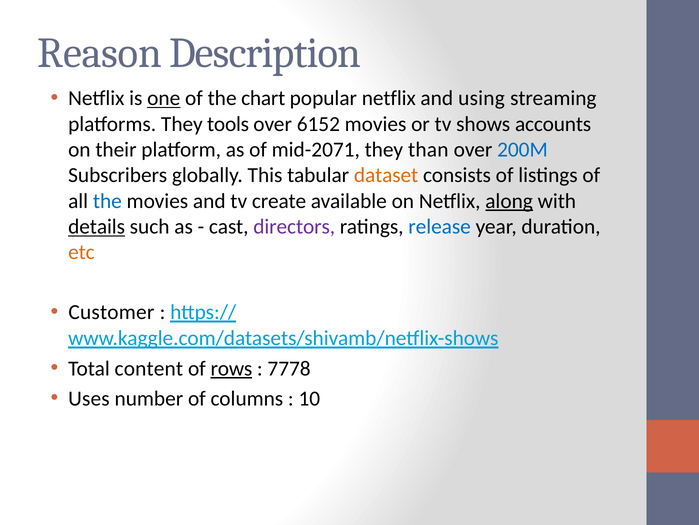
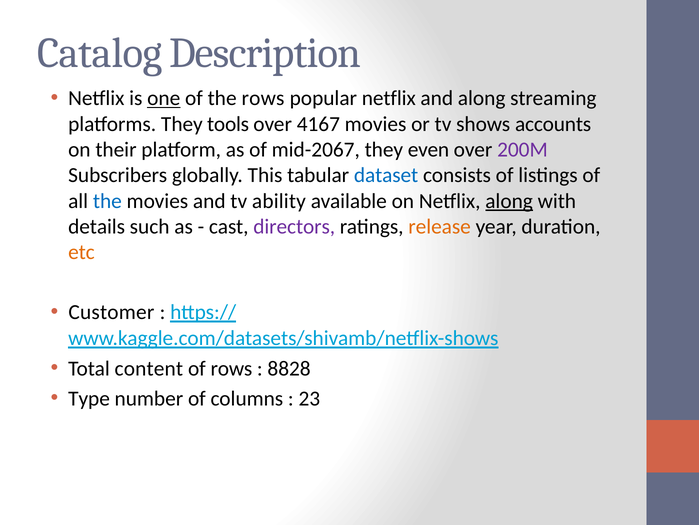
Reason: Reason -> Catalog (100, 53)
the chart: chart -> rows (263, 98)
and using: using -> along (482, 98)
6152: 6152 -> 4167 (318, 124)
mid-2071: mid-2071 -> mid-2067 (316, 150)
than: than -> even (428, 150)
200M colour: blue -> purple (522, 150)
dataset colour: orange -> blue (386, 175)
create: create -> ability (279, 201)
details underline: present -> none (97, 226)
release colour: blue -> orange (440, 226)
rows underline: present -> none (231, 368)
7778: 7778 -> 8828 (289, 368)
Uses: Uses -> Type (89, 398)
10: 10 -> 23 (309, 398)
